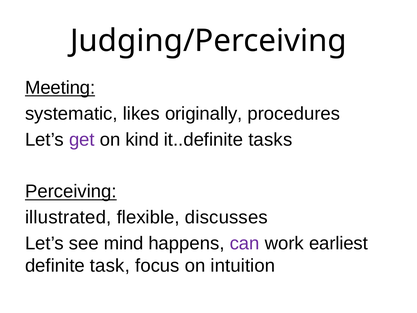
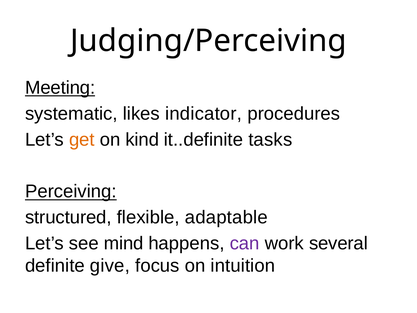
originally: originally -> indicator (204, 113)
get colour: purple -> orange (82, 139)
illustrated: illustrated -> structured (68, 217)
discusses: discusses -> adaptable (226, 217)
earliest: earliest -> several (338, 243)
task: task -> give (110, 266)
